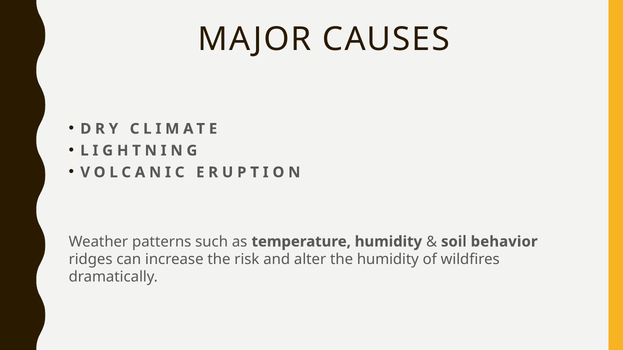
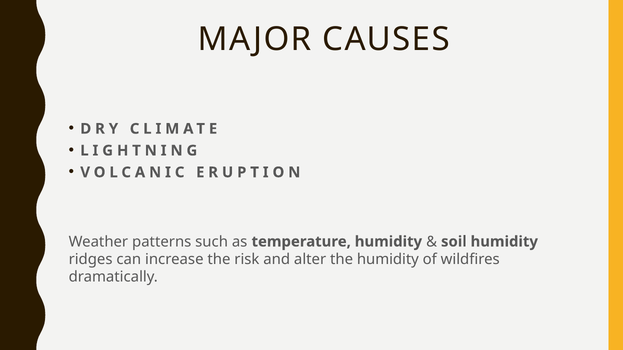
soil behavior: behavior -> humidity (504, 242)
